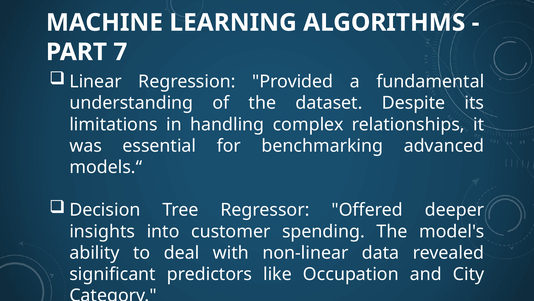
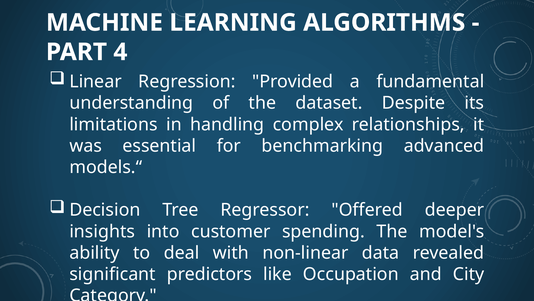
7: 7 -> 4 (120, 52)
